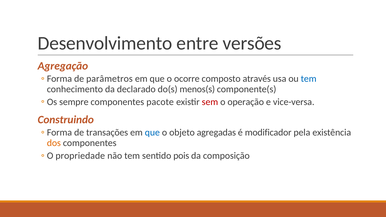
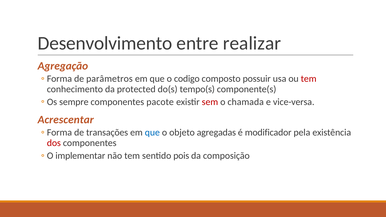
versões: versões -> realizar (252, 43)
ocorre: ocorre -> codigo (187, 79)
através: através -> possuir (257, 79)
tem colour: blue -> red (309, 79)
declarado: declarado -> protected (136, 89)
menos(s: menos(s -> tempo(s (197, 89)
operação: operação -> chamada (246, 102)
Construindo: Construindo -> Acrescentar (66, 120)
dos colour: orange -> red (54, 143)
propriedade: propriedade -> implementar (80, 156)
